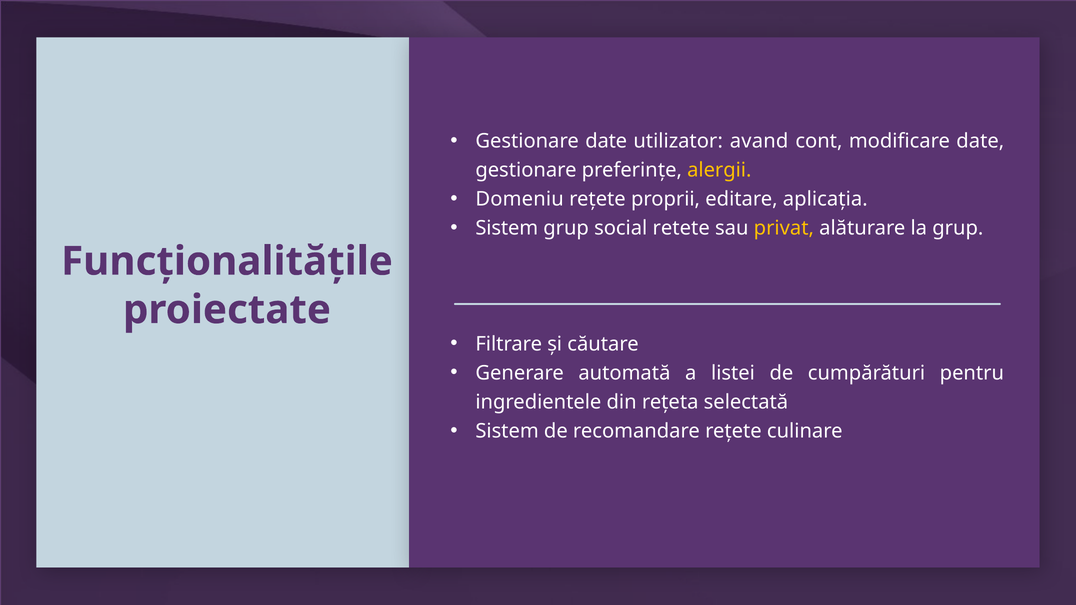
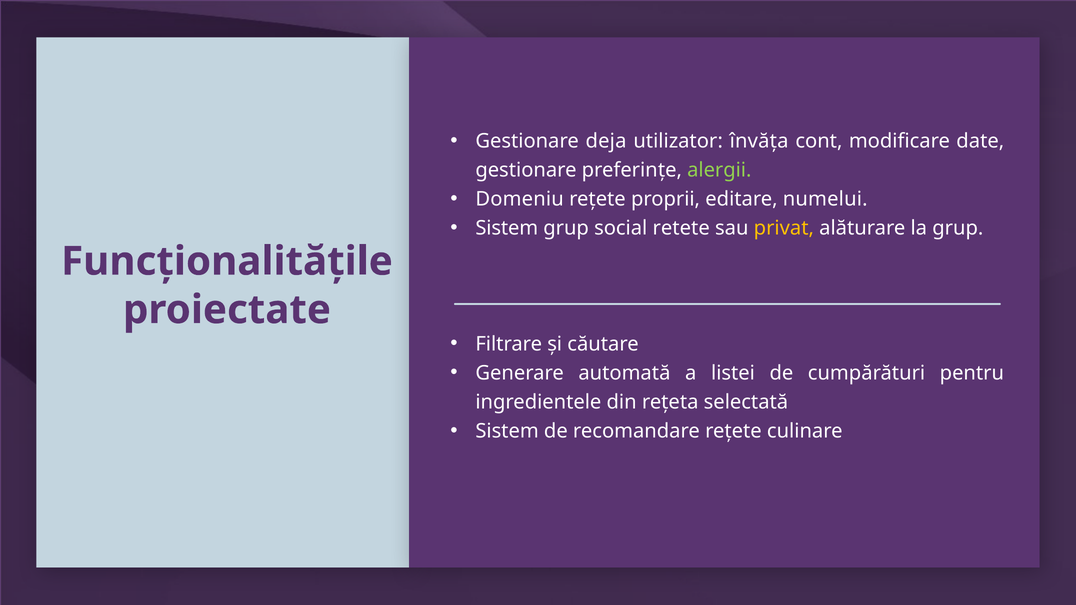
Gestionare date: date -> deja (606, 141)
avand: avand -> învăța (759, 141)
alergii colour: yellow -> light green (719, 170)
aplicația: aplicația -> numelui (825, 199)
